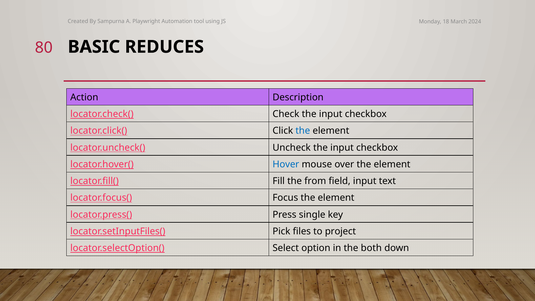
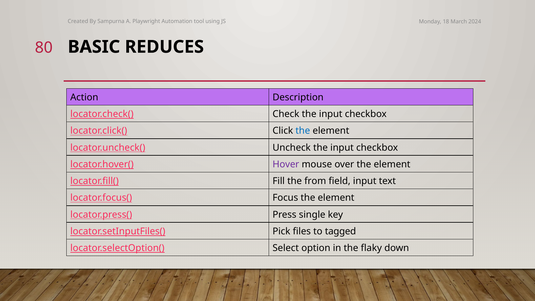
Hover colour: blue -> purple (286, 164)
project: project -> tagged (340, 231)
both: both -> flaky (371, 248)
